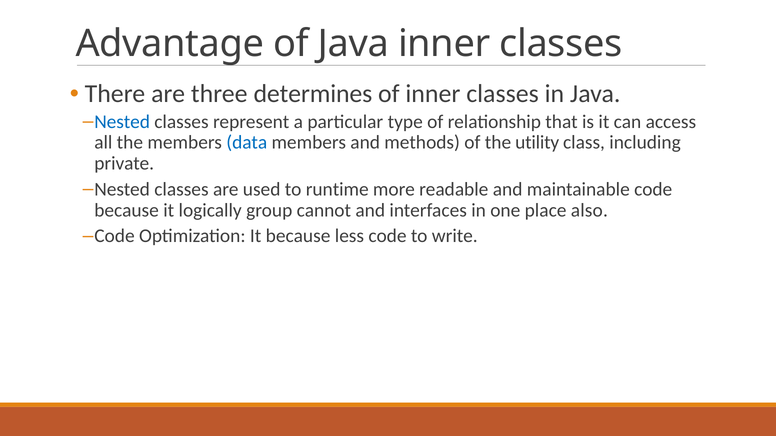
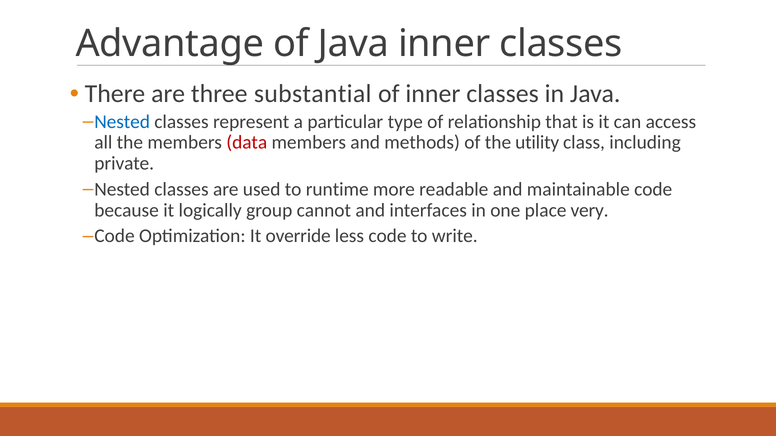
determines: determines -> substantial (313, 94)
data colour: blue -> red (247, 143)
also: also -> very (590, 210)
It because: because -> override (298, 236)
